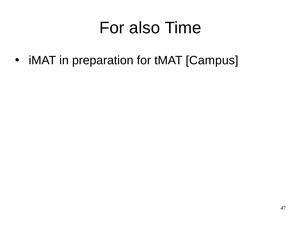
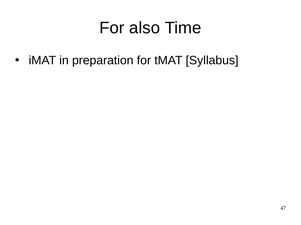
Campus: Campus -> Syllabus (212, 60)
